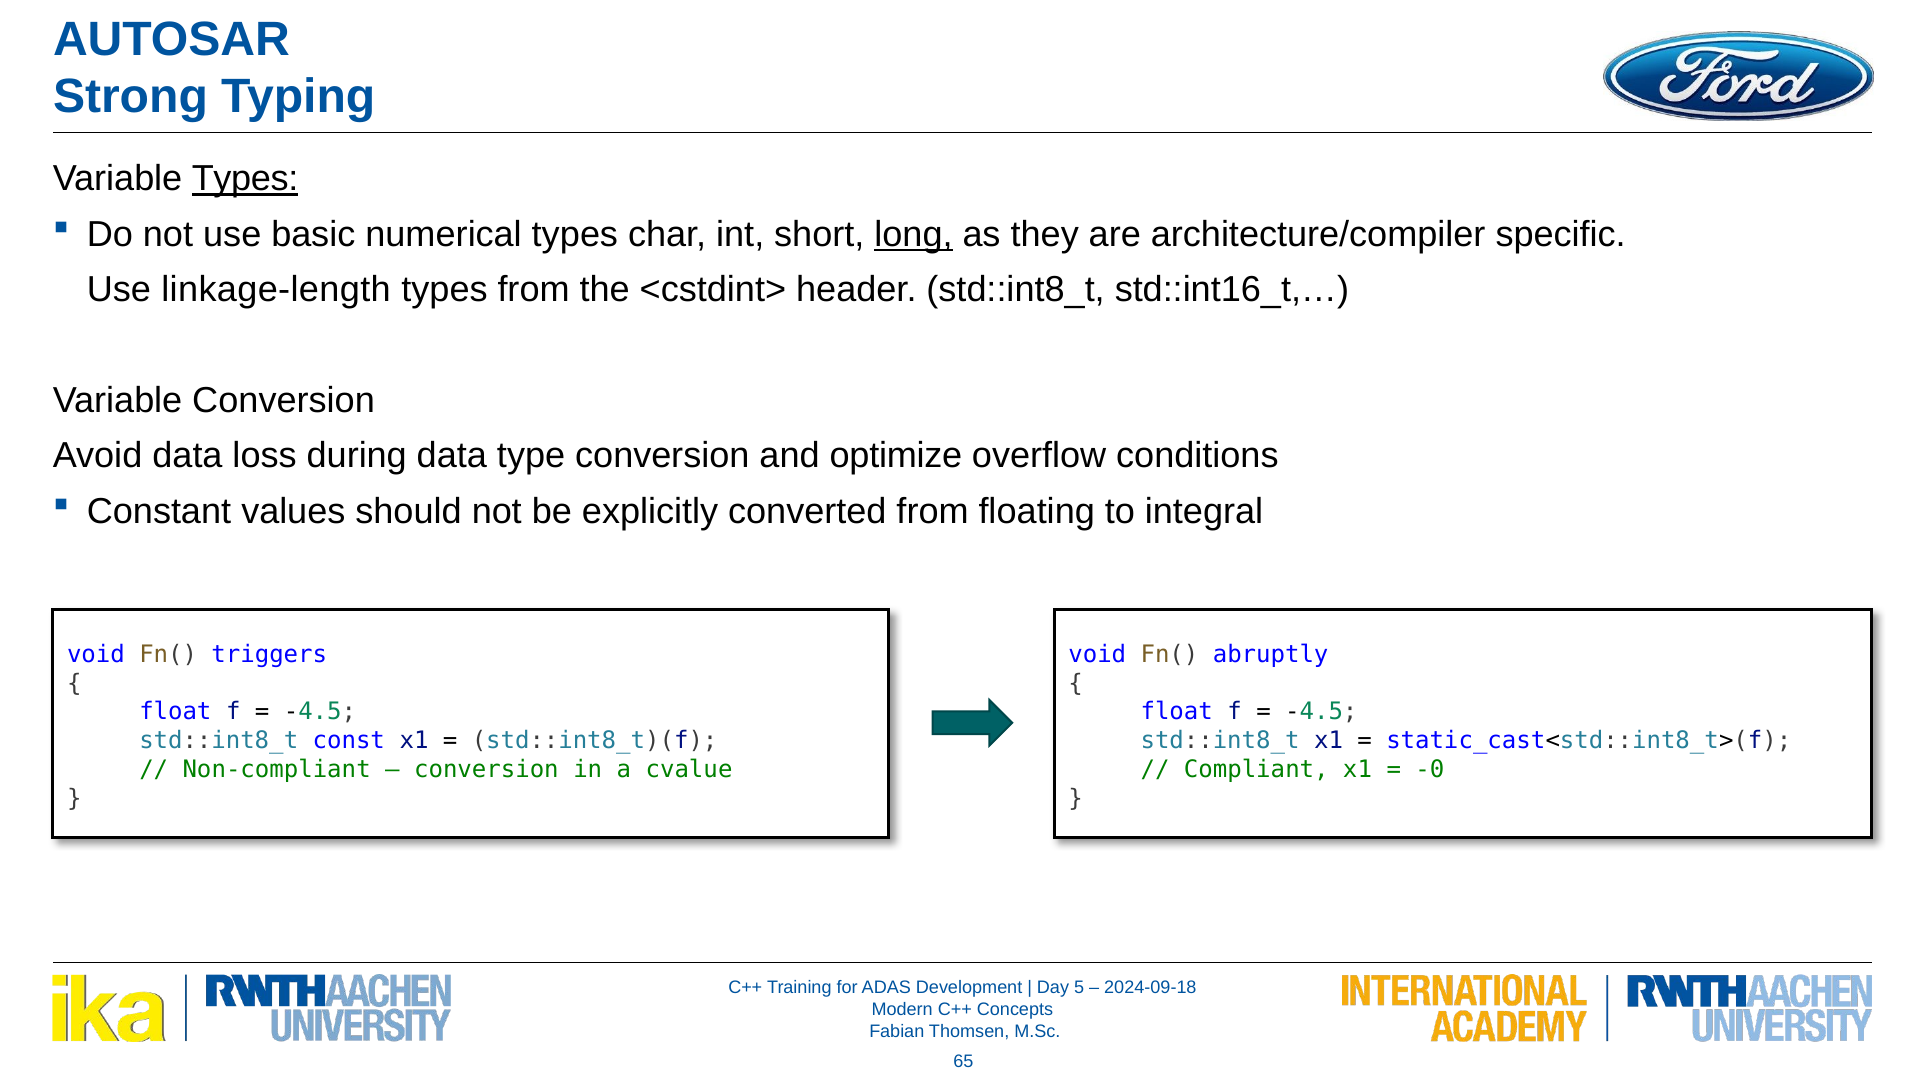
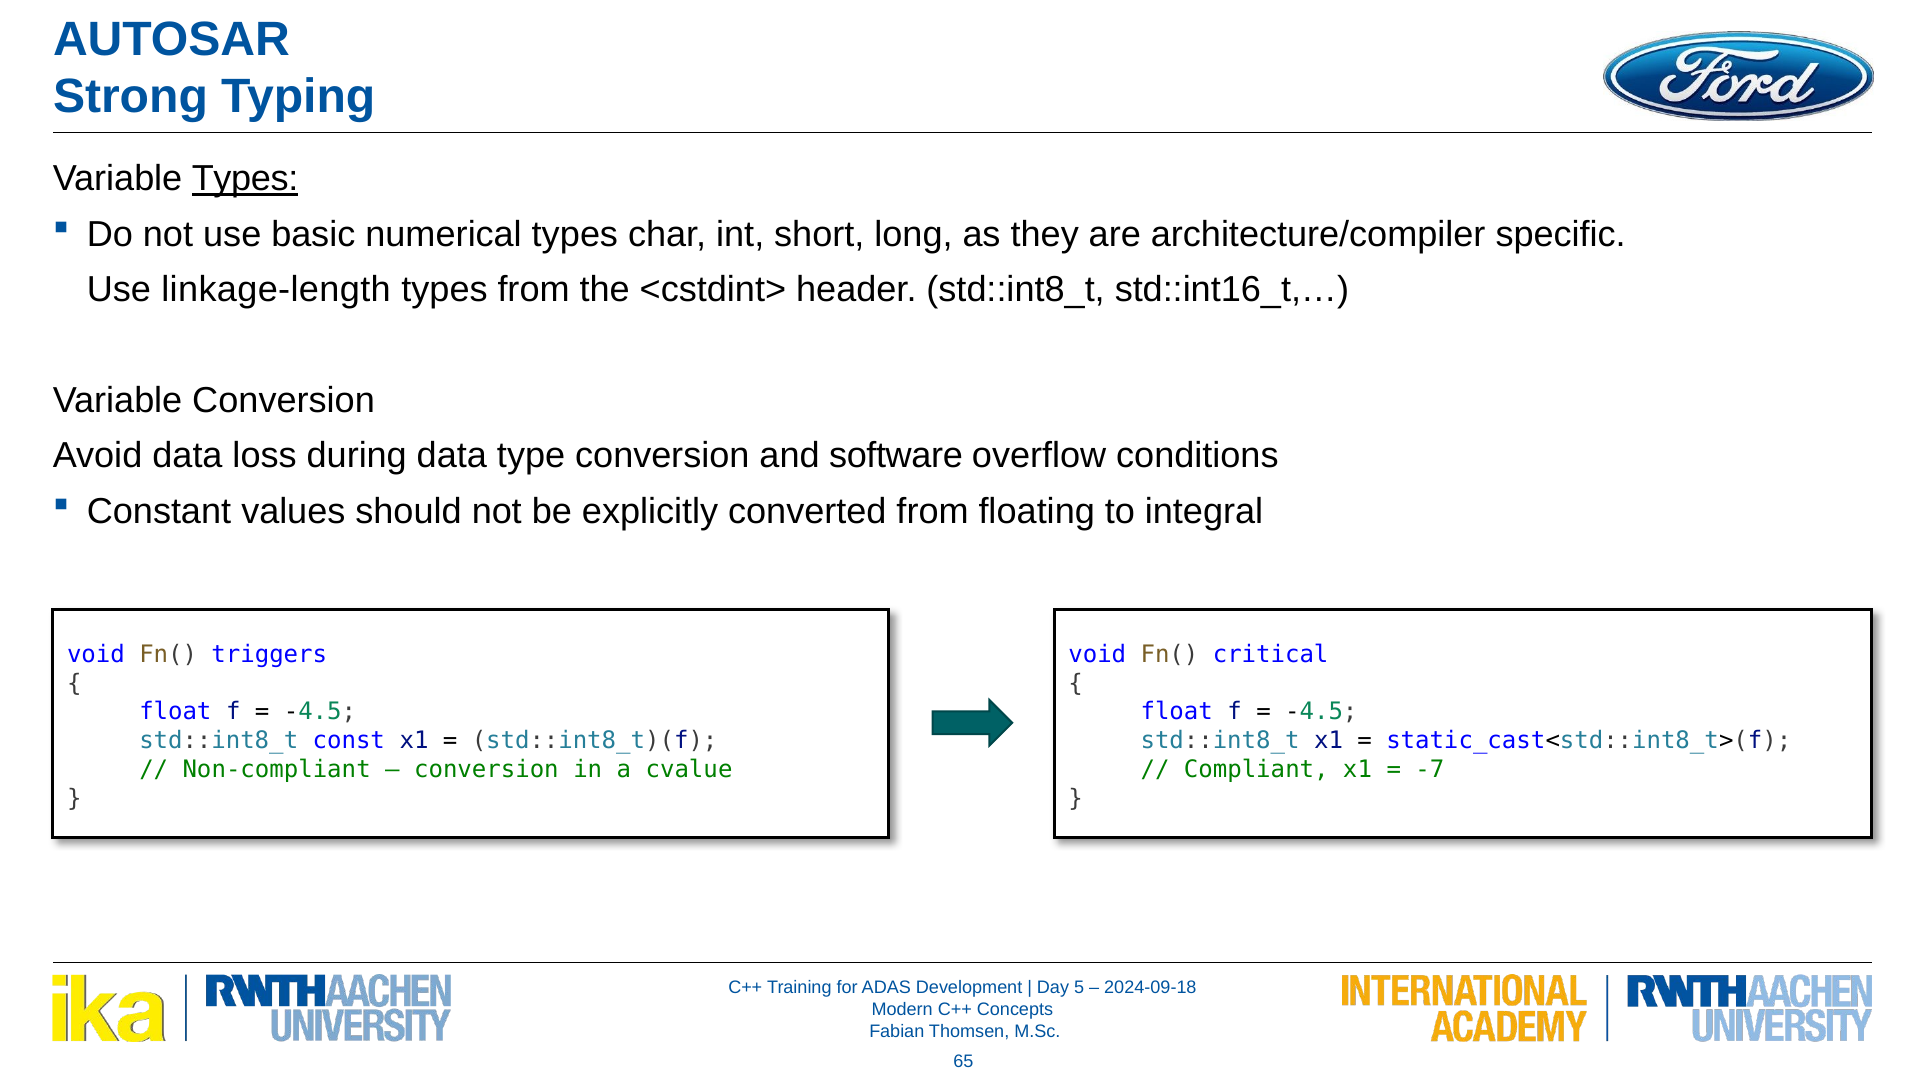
long underline: present -> none (913, 234)
optimize: optimize -> software (896, 456)
abruptly: abruptly -> critical (1271, 654)
-0: -0 -> -7 (1430, 770)
